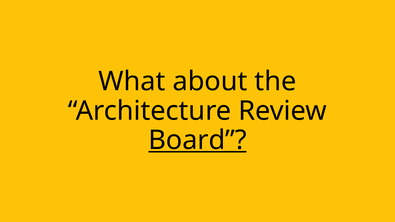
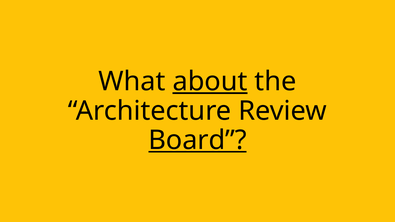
about underline: none -> present (210, 82)
